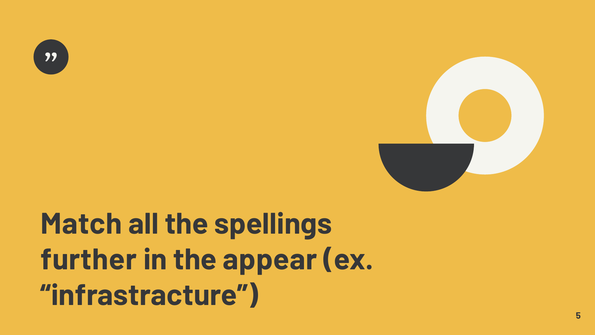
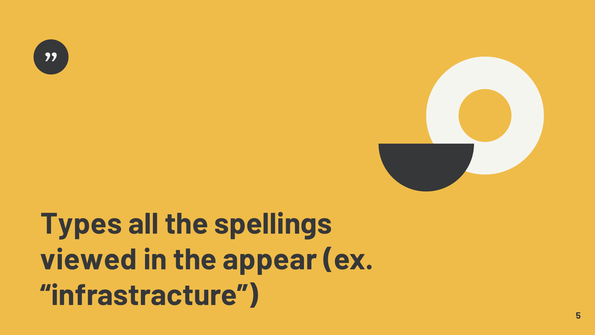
Match: Match -> Types (81, 224)
further: further -> viewed (89, 259)
